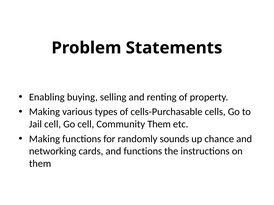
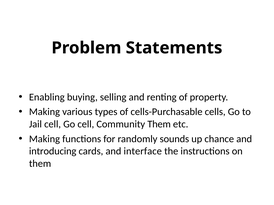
networking: networking -> introducing (53, 152)
and functions: functions -> interface (143, 152)
